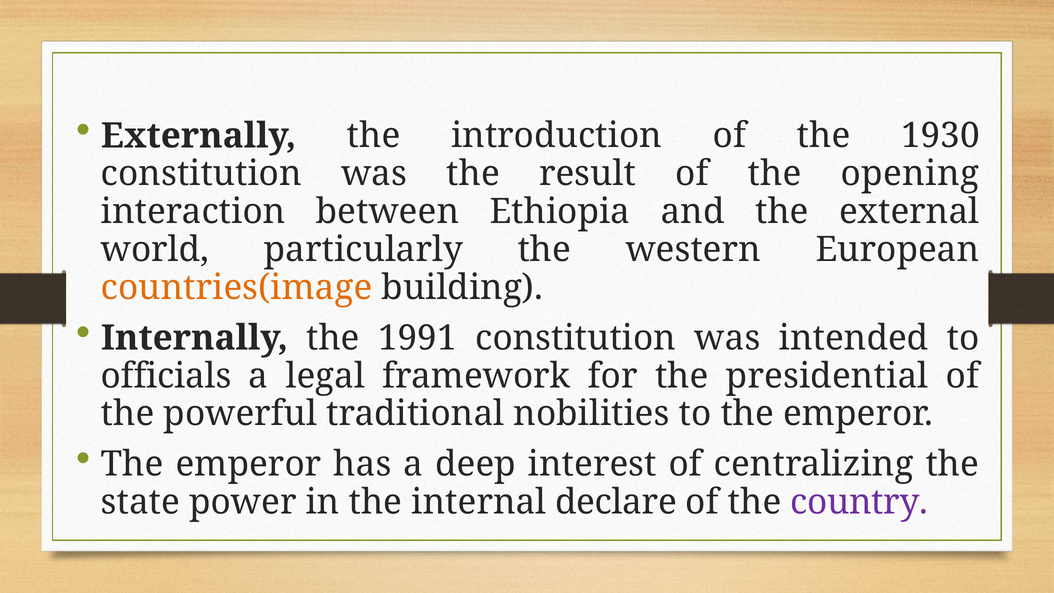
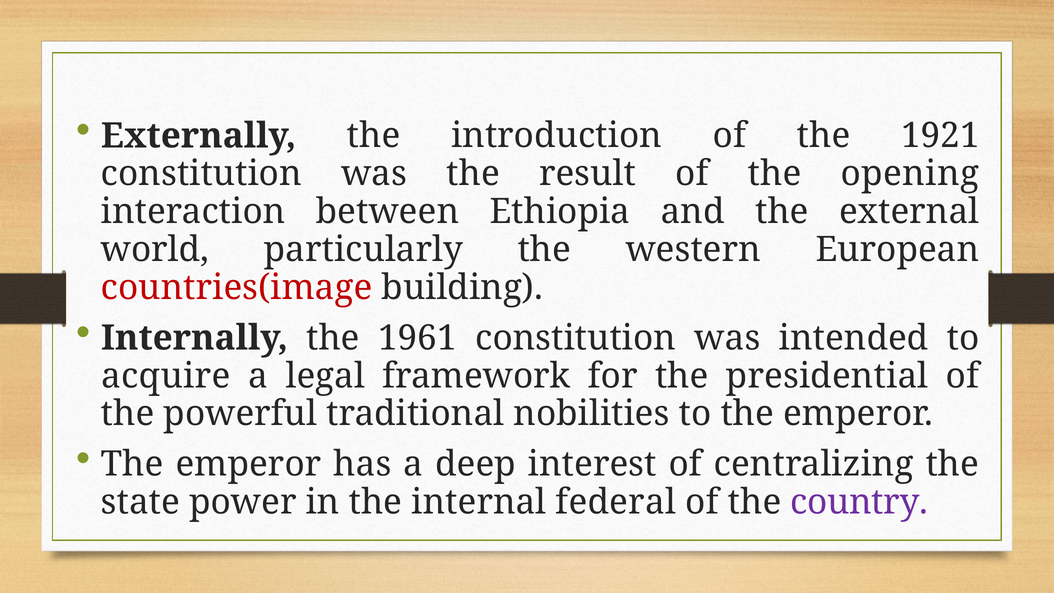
1930: 1930 -> 1921 (940, 136)
countries(image colour: orange -> red (237, 288)
1991: 1991 -> 1961 (417, 338)
officials: officials -> acquire (166, 376)
declare: declare -> federal (616, 502)
